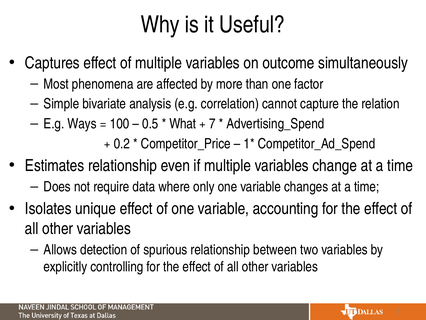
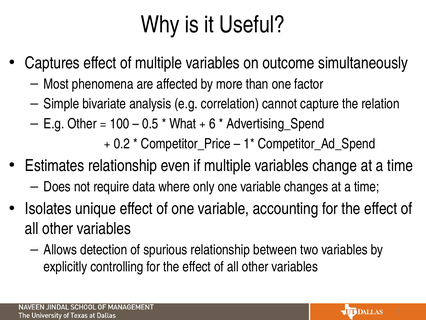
E.g Ways: Ways -> Other (82, 124)
7: 7 -> 6 (212, 124)
